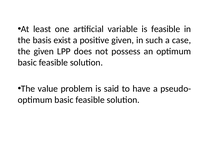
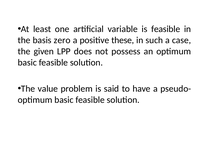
exist: exist -> zero (62, 40)
positive given: given -> these (123, 40)
